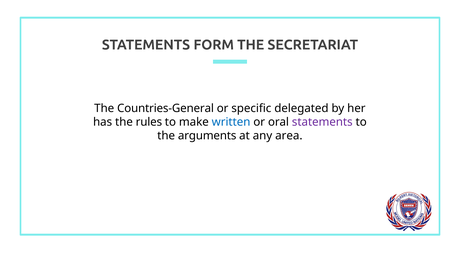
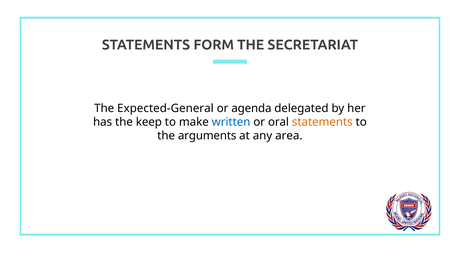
Countries-General: Countries-General -> Expected-General (165, 108)
specific: specific -> agenda (251, 108)
rules: rules -> keep (149, 122)
statements colour: purple -> orange (322, 122)
